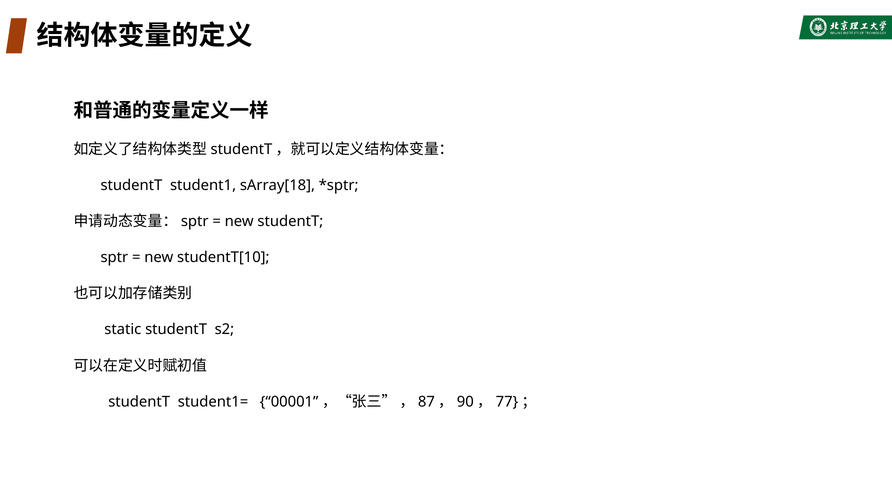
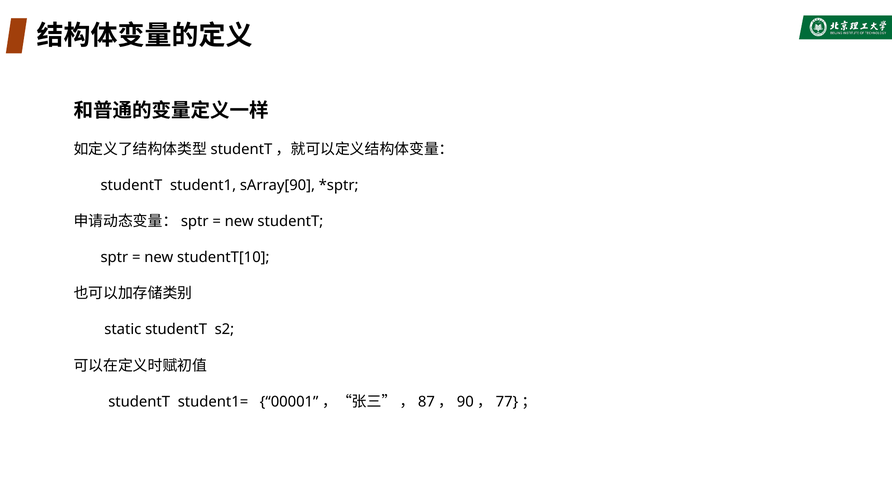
sArray[18: sArray[18 -> sArray[90 (277, 185)
